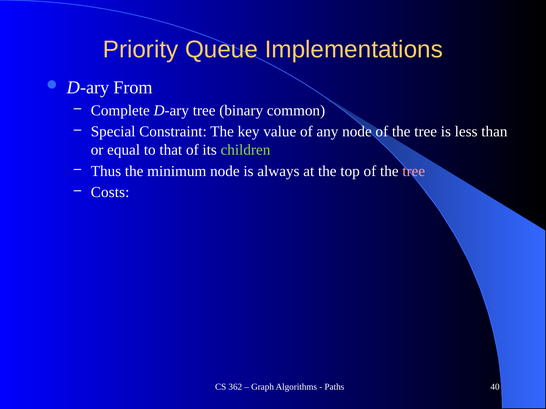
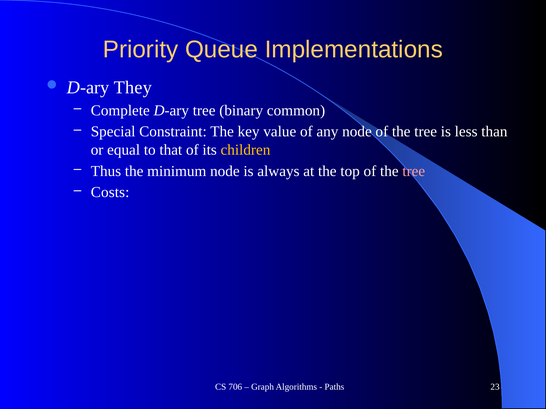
From: From -> They (133, 88)
children colour: light green -> yellow (245, 150)
362: 362 -> 706 (235, 387)
40: 40 -> 23 (495, 387)
